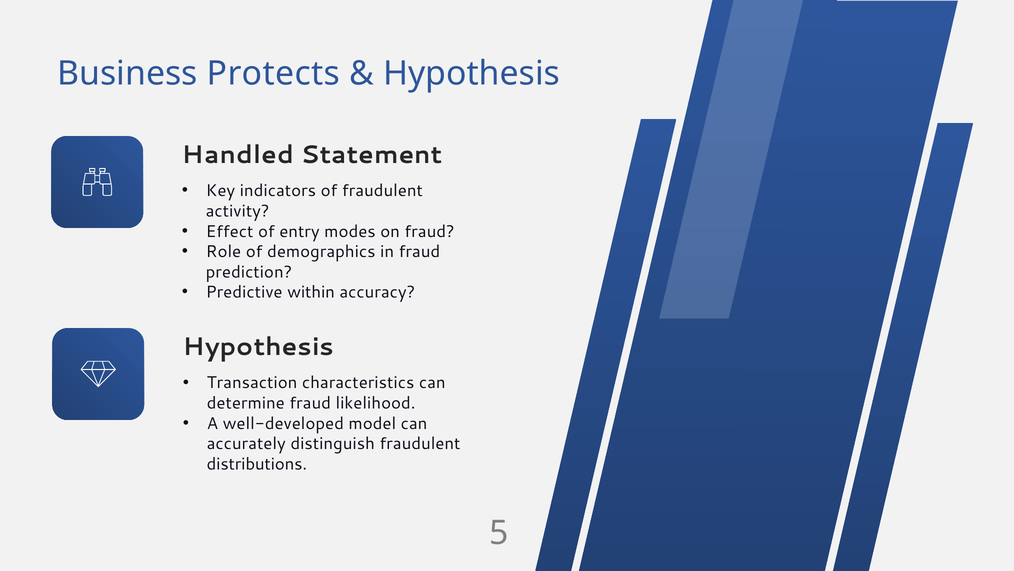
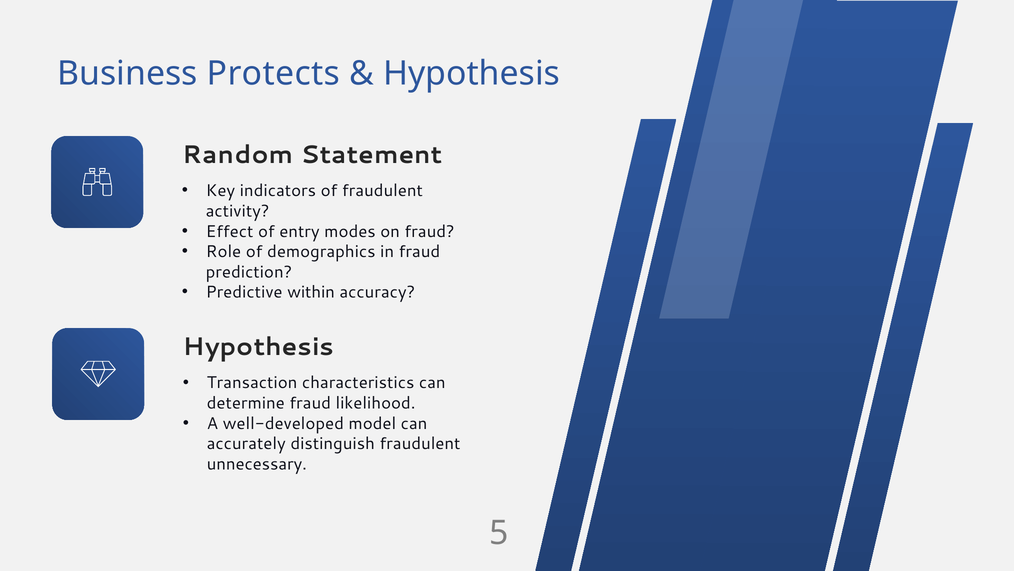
Handled: Handled -> Random (238, 155)
distributions: distributions -> unnecessary (257, 464)
